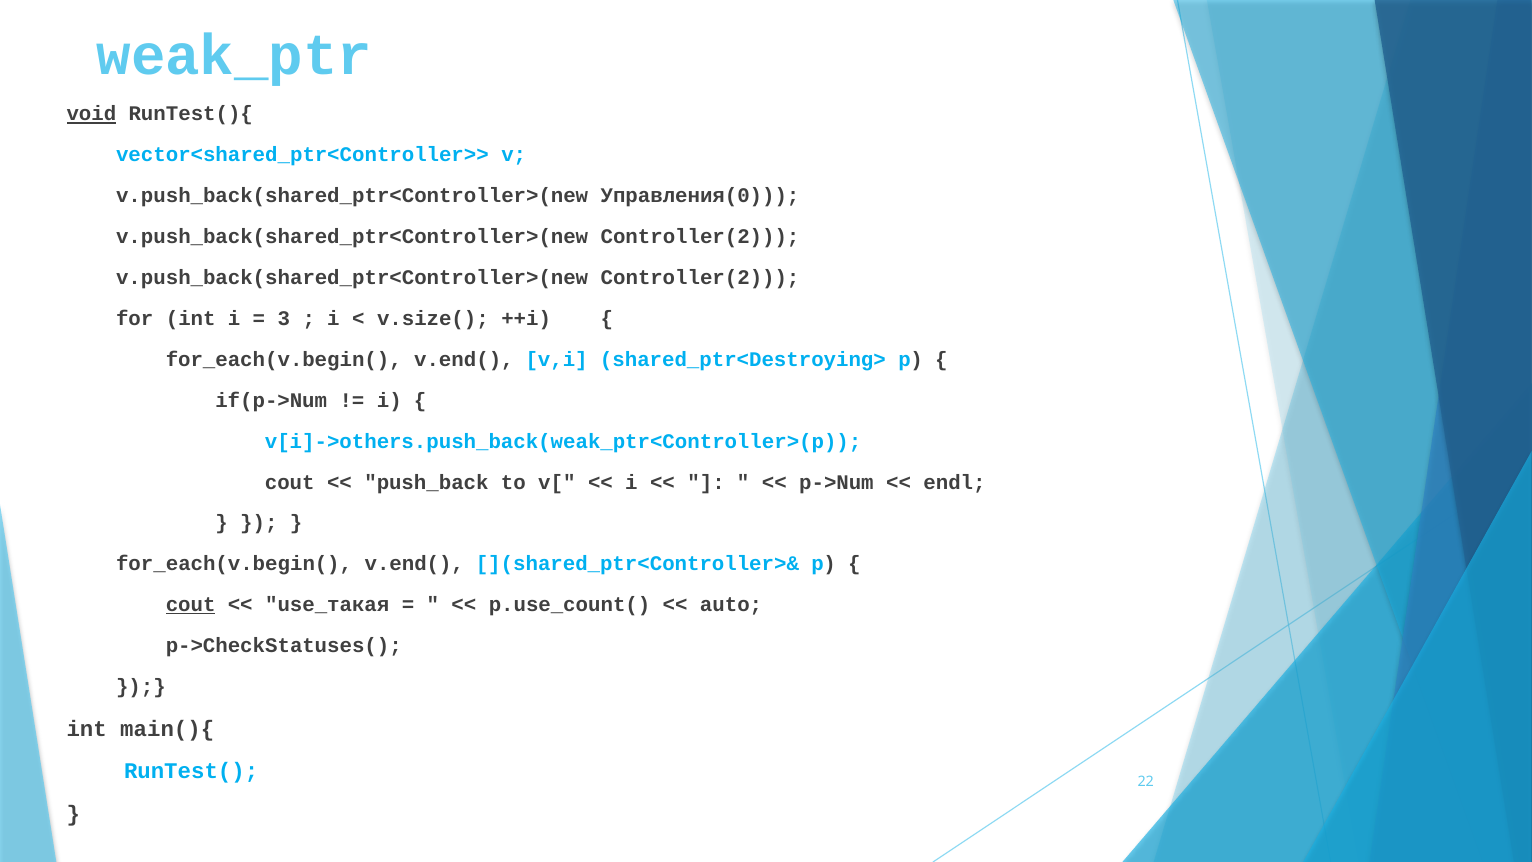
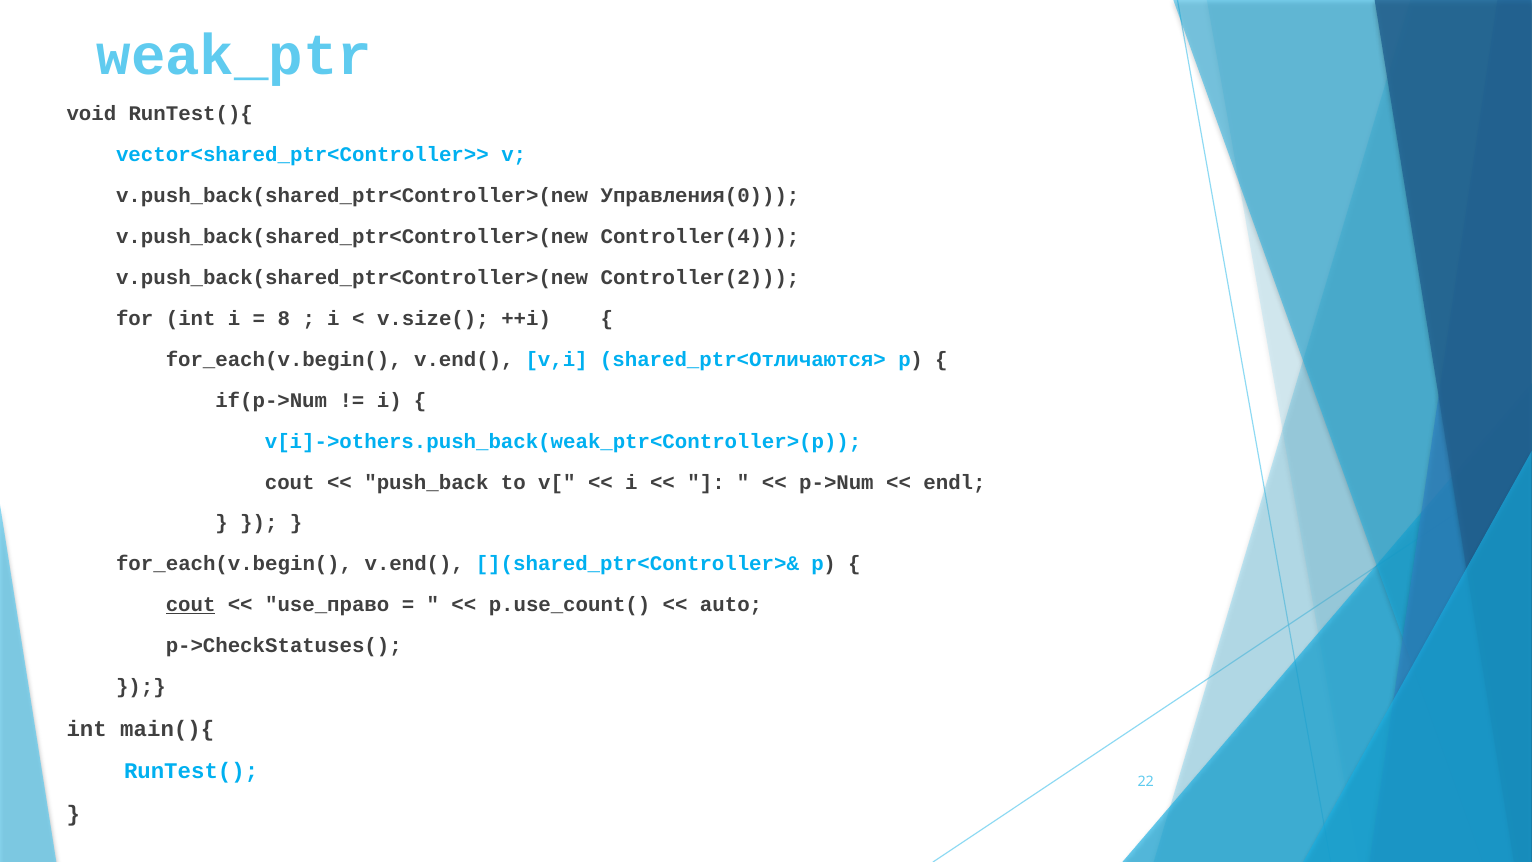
void underline: present -> none (91, 114)
Controller(2: Controller(2 -> Controller(4 (700, 237)
3: 3 -> 8 (284, 318)
shared_ptr<Destroying>: shared_ptr<Destroying> -> shared_ptr<Отличаются> (743, 359)
use_такая: use_такая -> use_право (327, 605)
